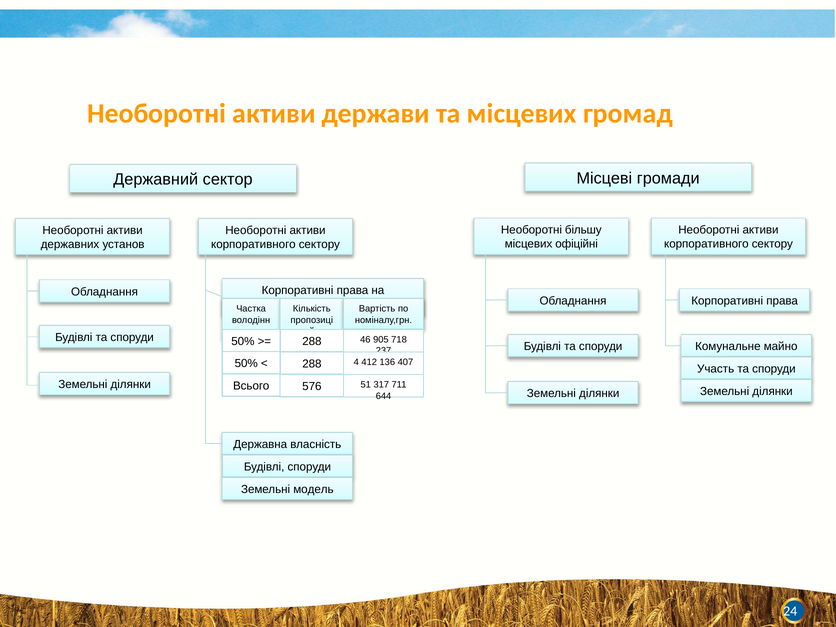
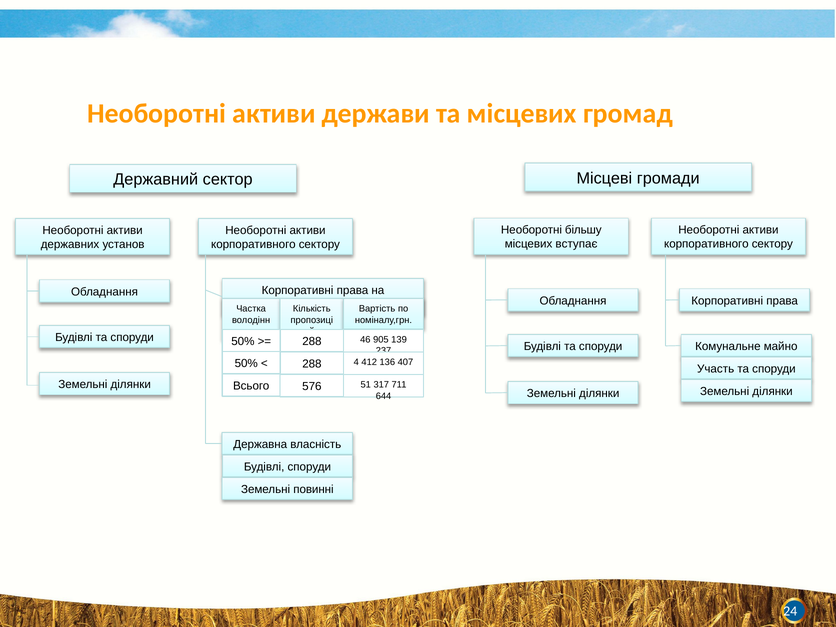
офіційні: офіційні -> вступає (577, 244)
718: 718 -> 139 (399, 340)
модель: модель -> повинні (313, 489)
